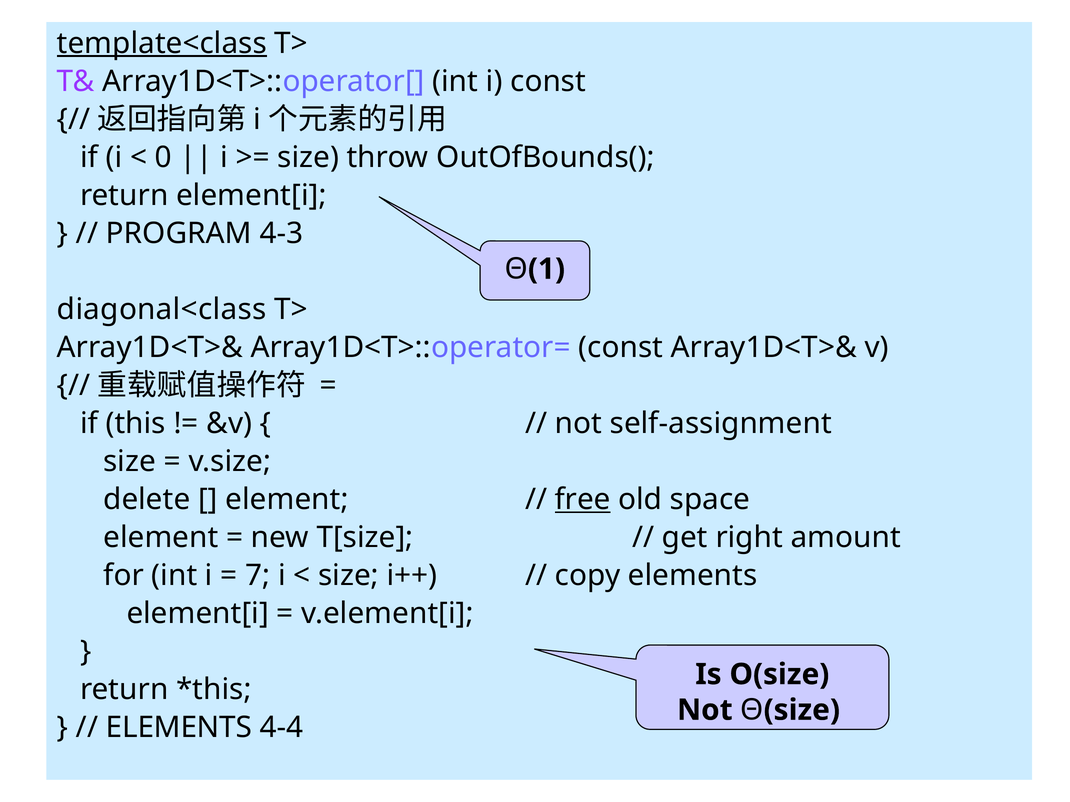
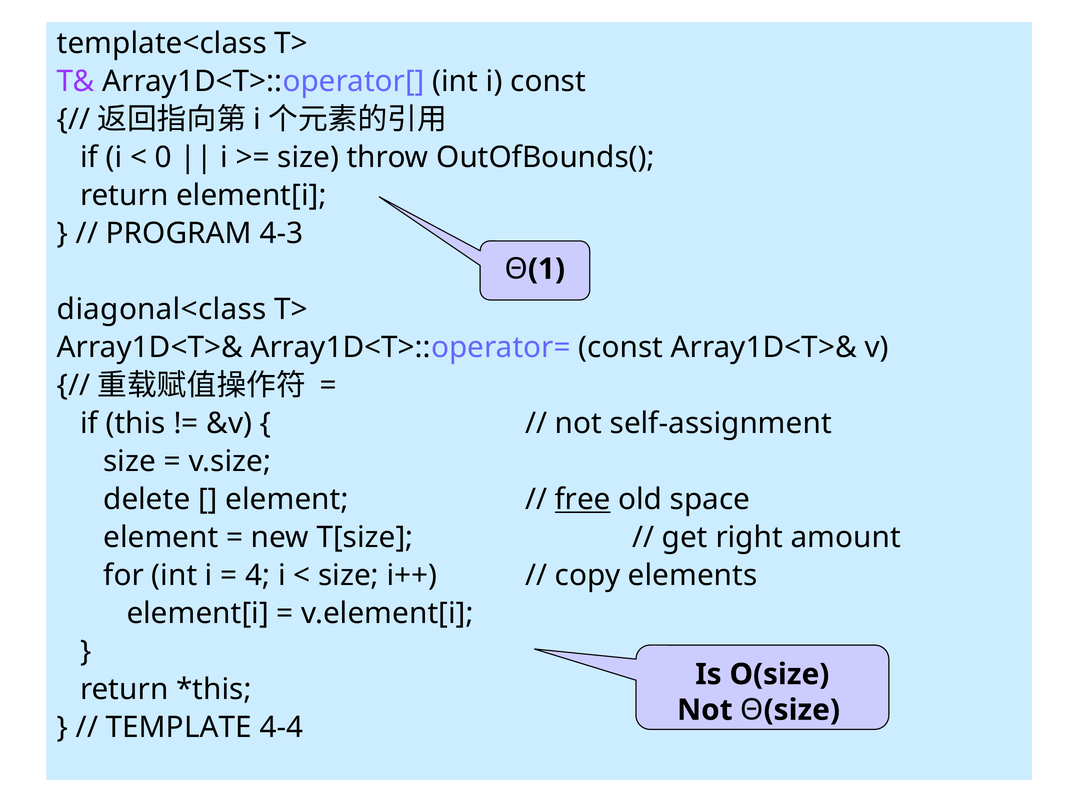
template<class underline: present -> none (162, 43)
7: 7 -> 4 (258, 576)
ELEMENTS: ELEMENTS -> TEMPLATE (179, 728)
